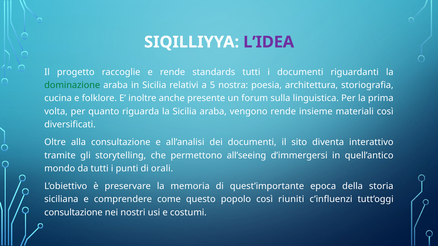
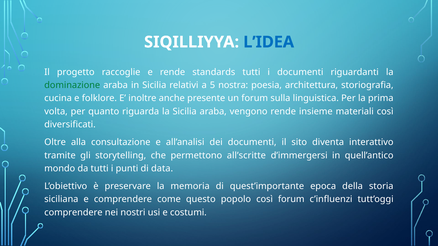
L’IDEA colour: purple -> blue (269, 42)
all’seeing: all’seeing -> all’scritte (246, 156)
orali: orali -> data (162, 169)
così riuniti: riuniti -> forum (291, 200)
consultazione: consultazione -> comprendere (73, 213)
